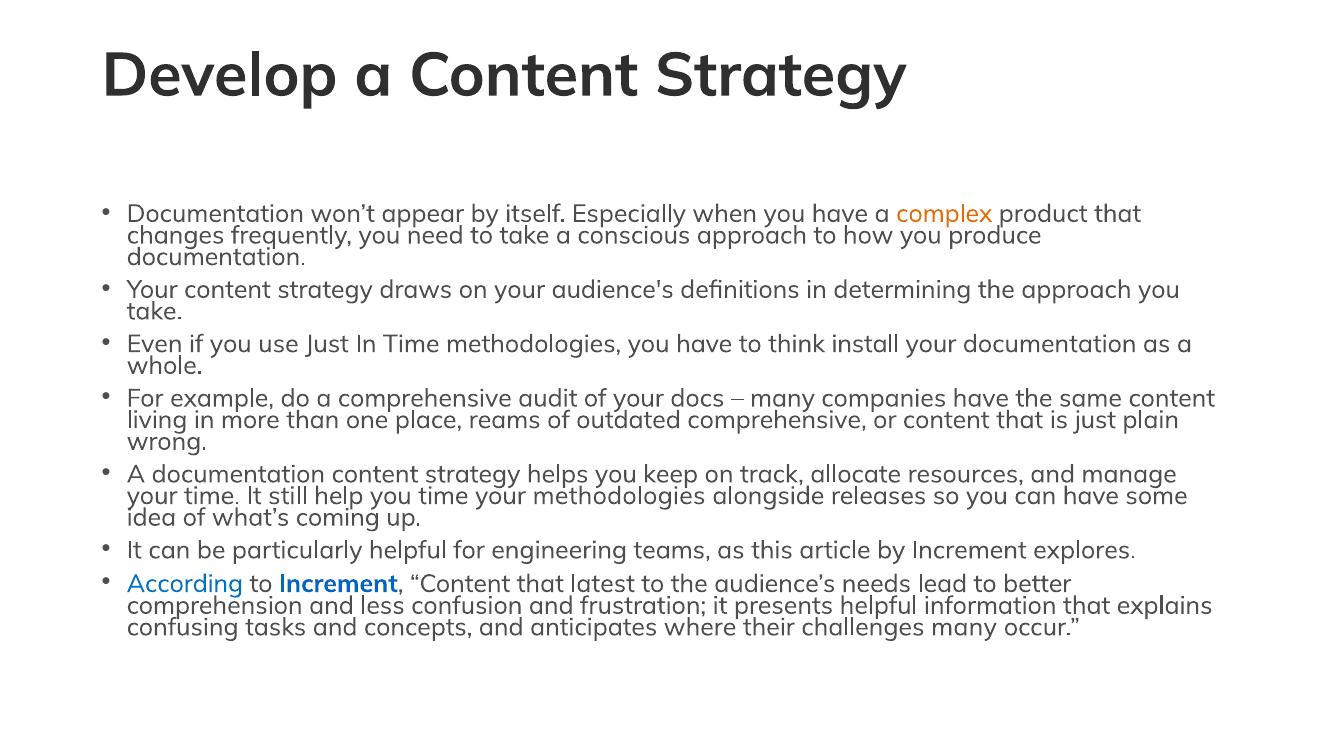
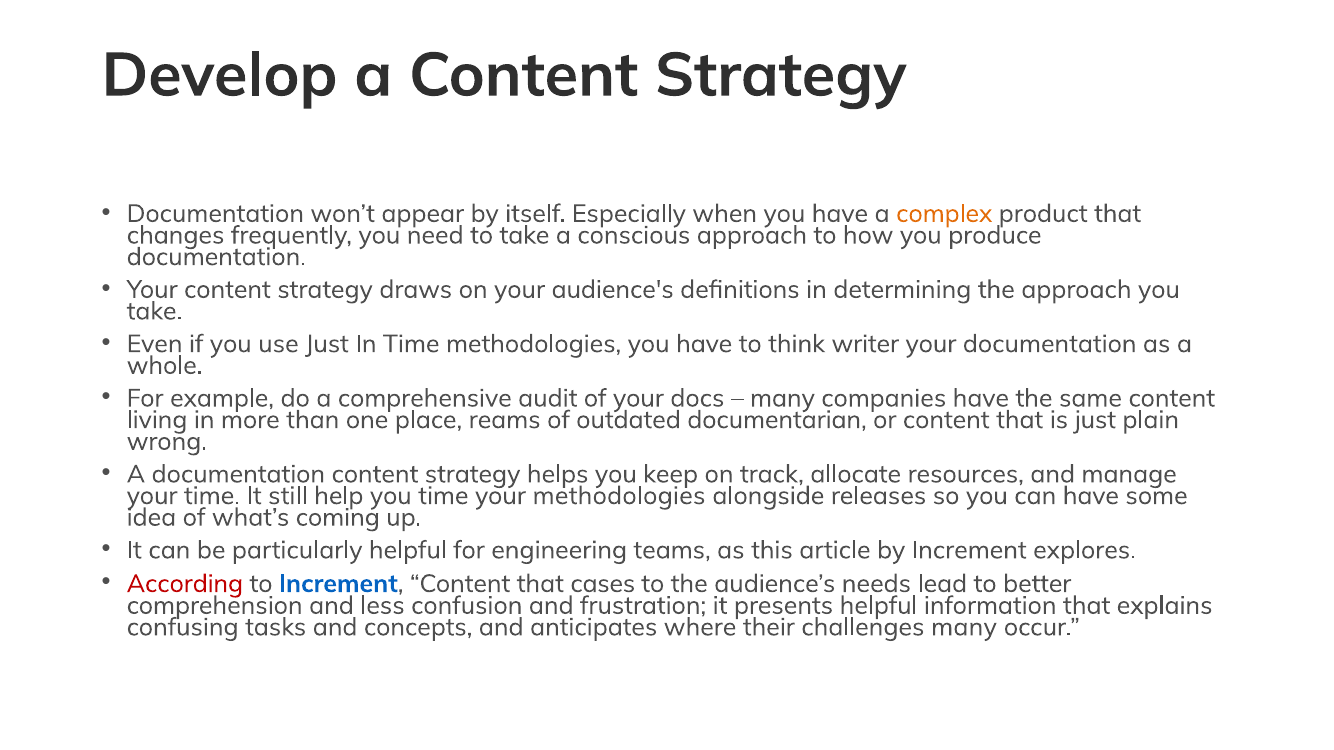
install: install -> writer (865, 344)
outdated comprehensive: comprehensive -> documentarian (777, 420)
According colour: blue -> red (185, 584)
latest: latest -> cases (603, 584)
